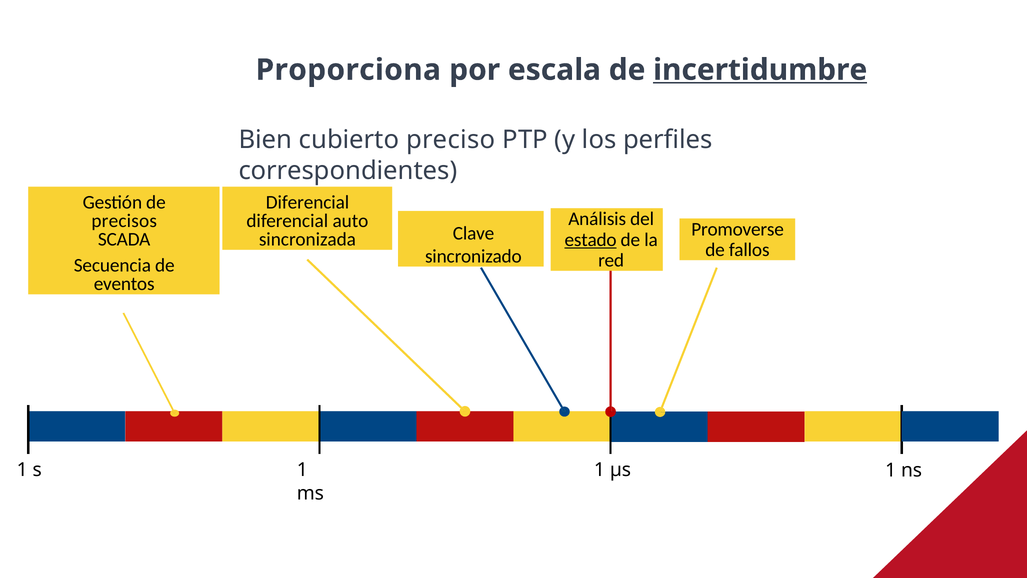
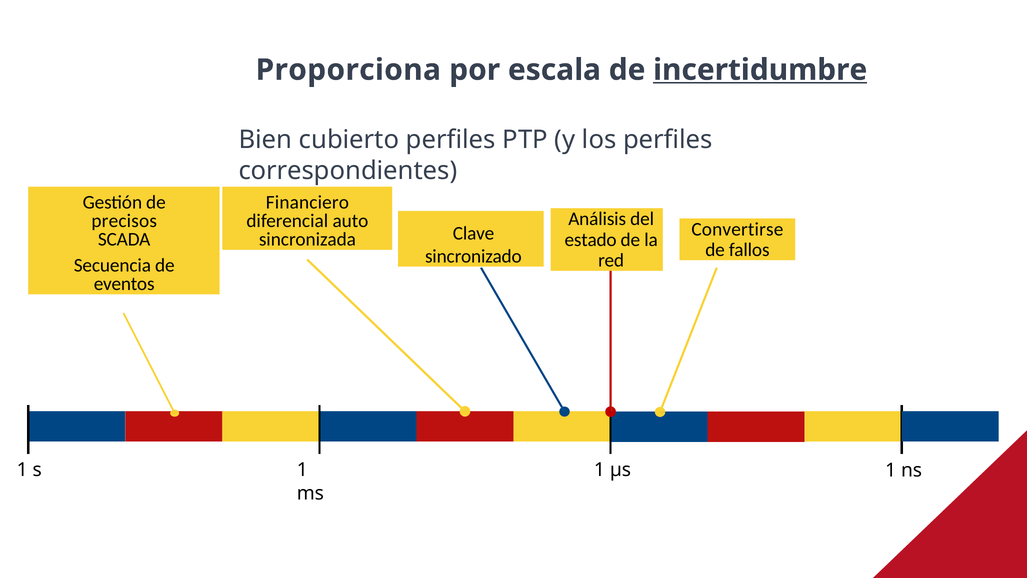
cubierto preciso: preciso -> perfiles (451, 140)
Diferencial: Diferencial -> Financiero (307, 202)
Promoverse: Promoverse -> Convertirse (737, 229)
estado underline: present -> none (591, 240)
